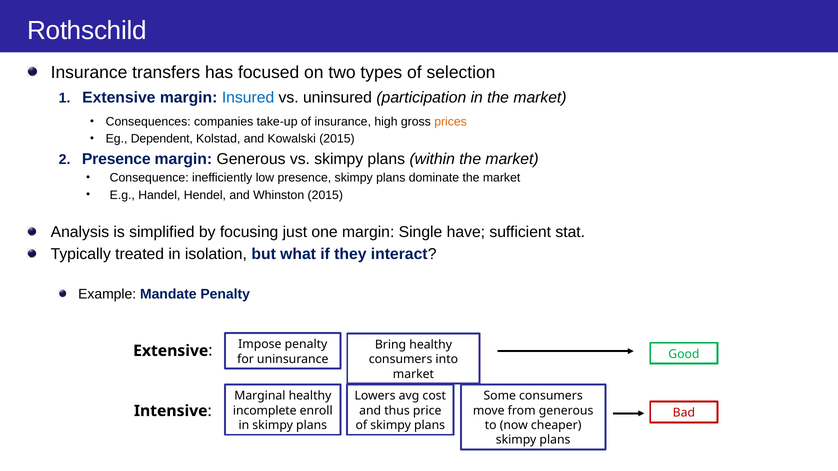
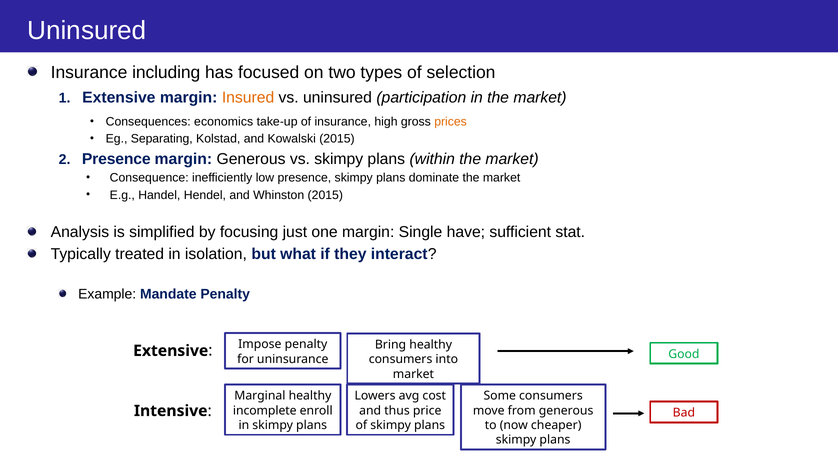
Rothschild: Rothschild -> Uninsured (87, 31)
transfers: transfers -> including (166, 72)
Insured colour: blue -> orange (248, 98)
companies: companies -> economics (224, 122)
Dependent: Dependent -> Separating (162, 139)
